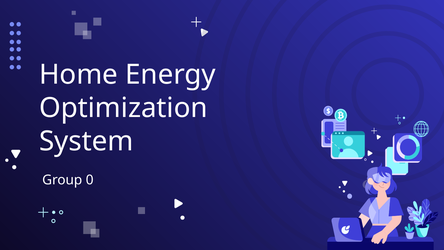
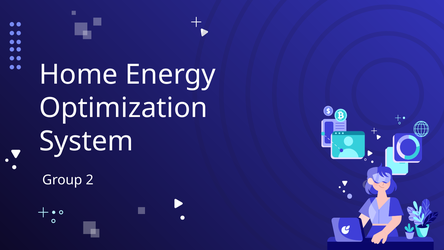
0: 0 -> 2 (90, 180)
